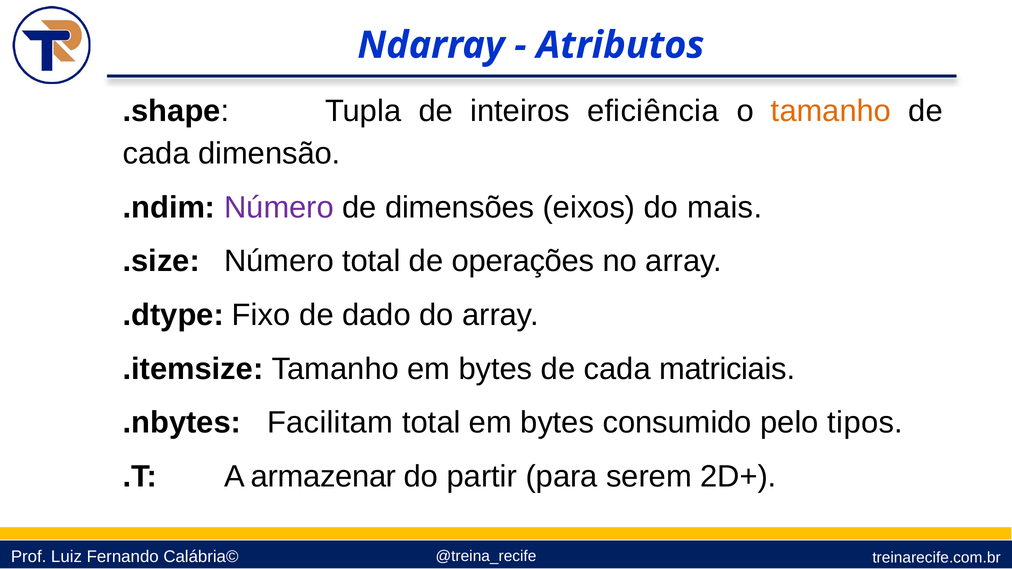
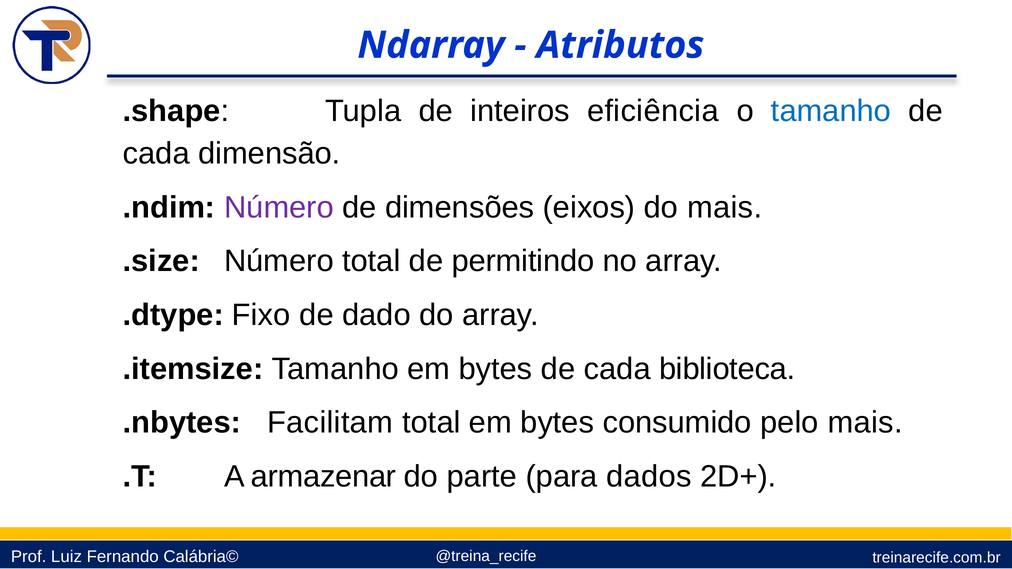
tamanho colour: orange -> blue (831, 111)
operações: operações -> permitindo (523, 261)
matriciais: matriciais -> biblioteca (727, 369)
pelo tipos: tipos -> mais (865, 423)
partir: partir -> parte (482, 477)
serem: serem -> dados (649, 477)
